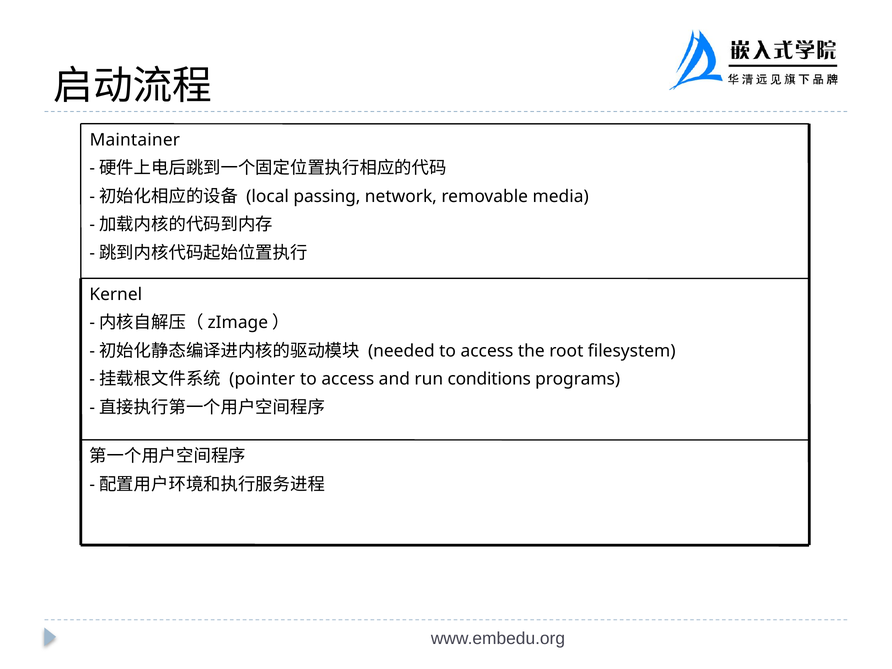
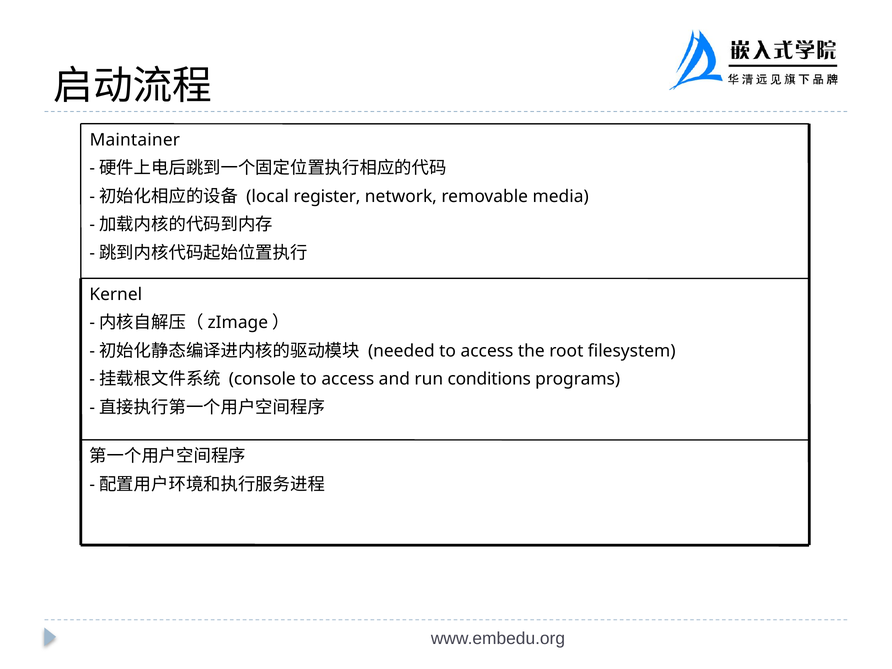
passing: passing -> register (327, 196)
pointer: pointer -> console (262, 379)
